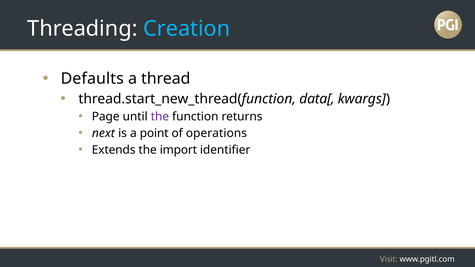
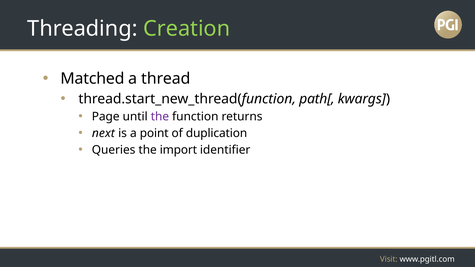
Creation colour: light blue -> light green (187, 29)
Defaults: Defaults -> Matched (92, 79)
data[: data[ -> path[ (317, 99)
operations: operations -> duplication (217, 133)
Extends: Extends -> Queries (114, 150)
